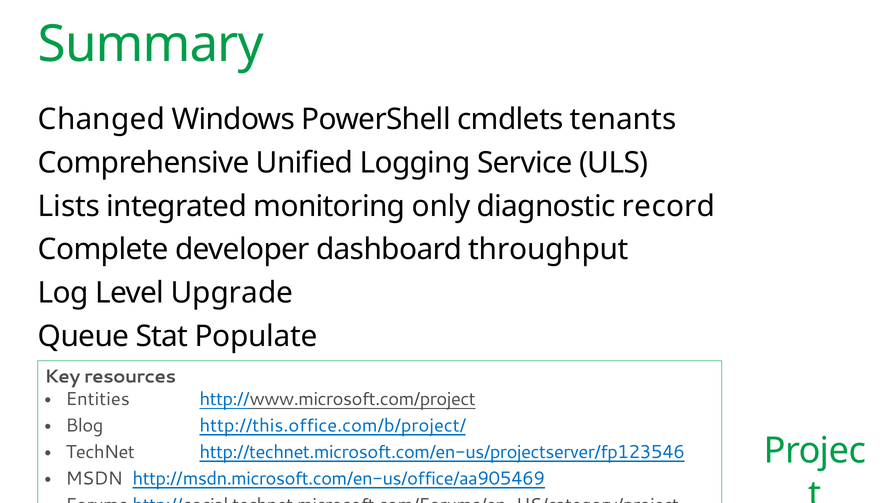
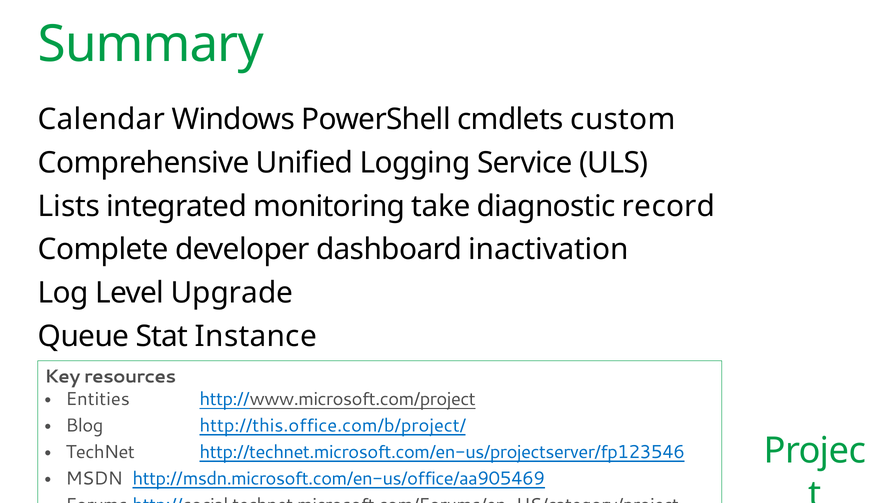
Changed: Changed -> Calendar (101, 119)
tenants: tenants -> custom (623, 119)
only: only -> take (441, 206)
throughput: throughput -> inactivation (548, 250)
Populate: Populate -> Instance (256, 336)
